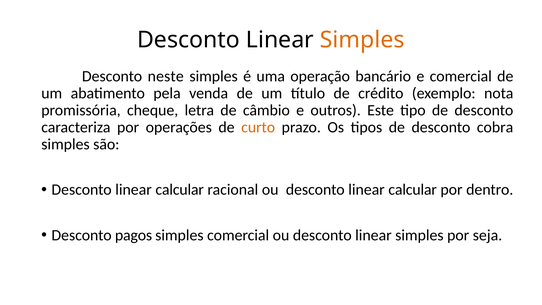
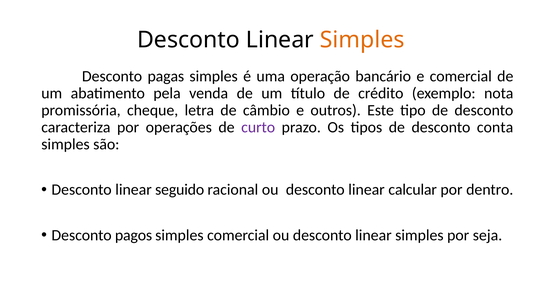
neste: neste -> pagas (166, 76)
curto colour: orange -> purple (258, 127)
cobra: cobra -> conta (495, 127)
calcular: calcular -> seguido (180, 190)
